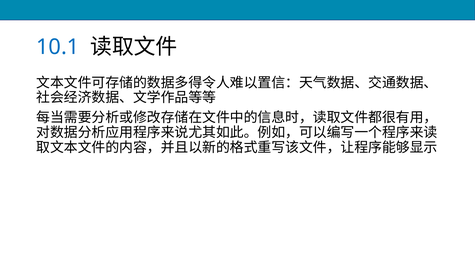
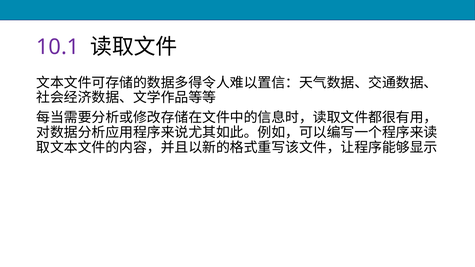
10.1 colour: blue -> purple (58, 47)
